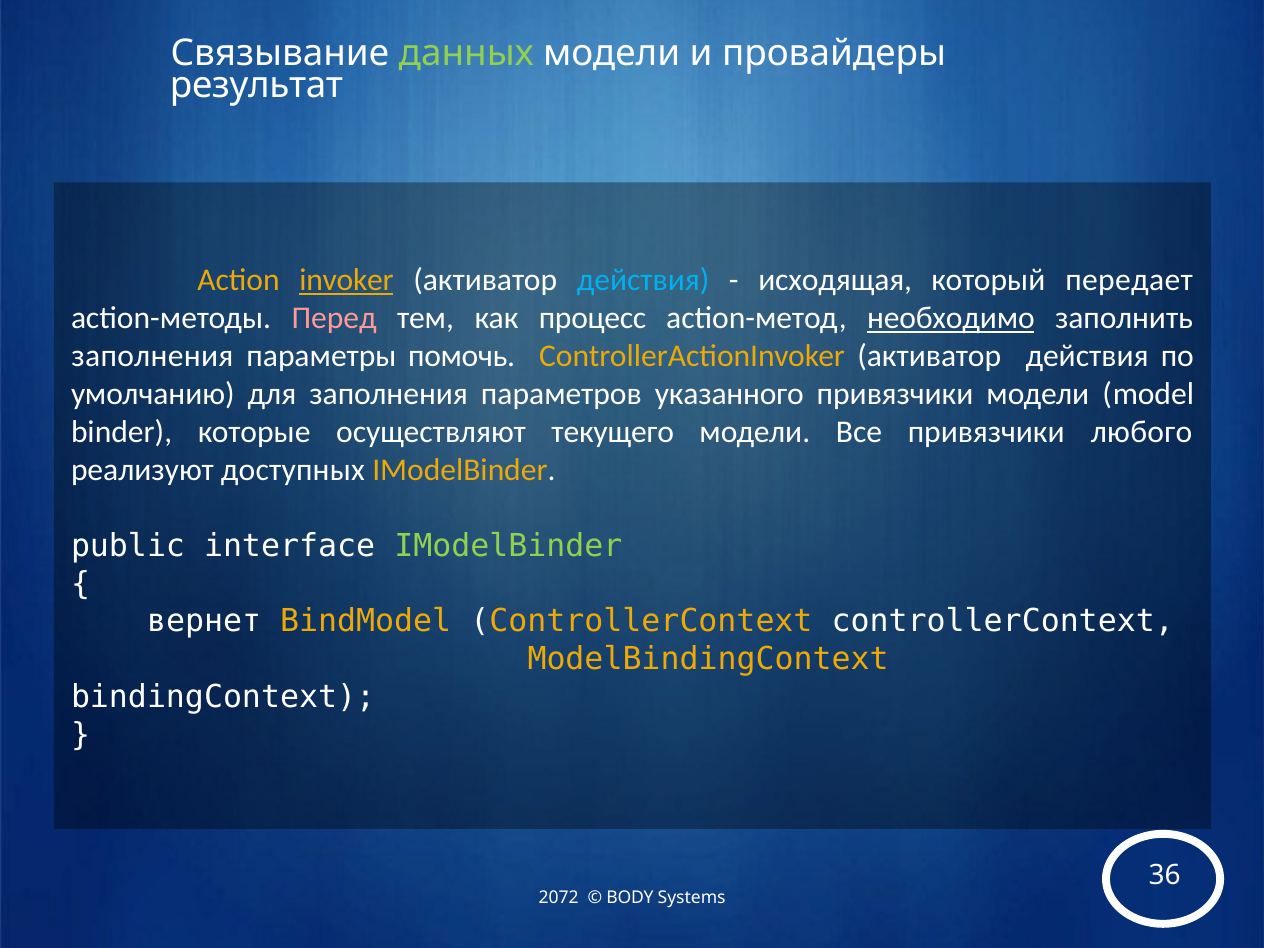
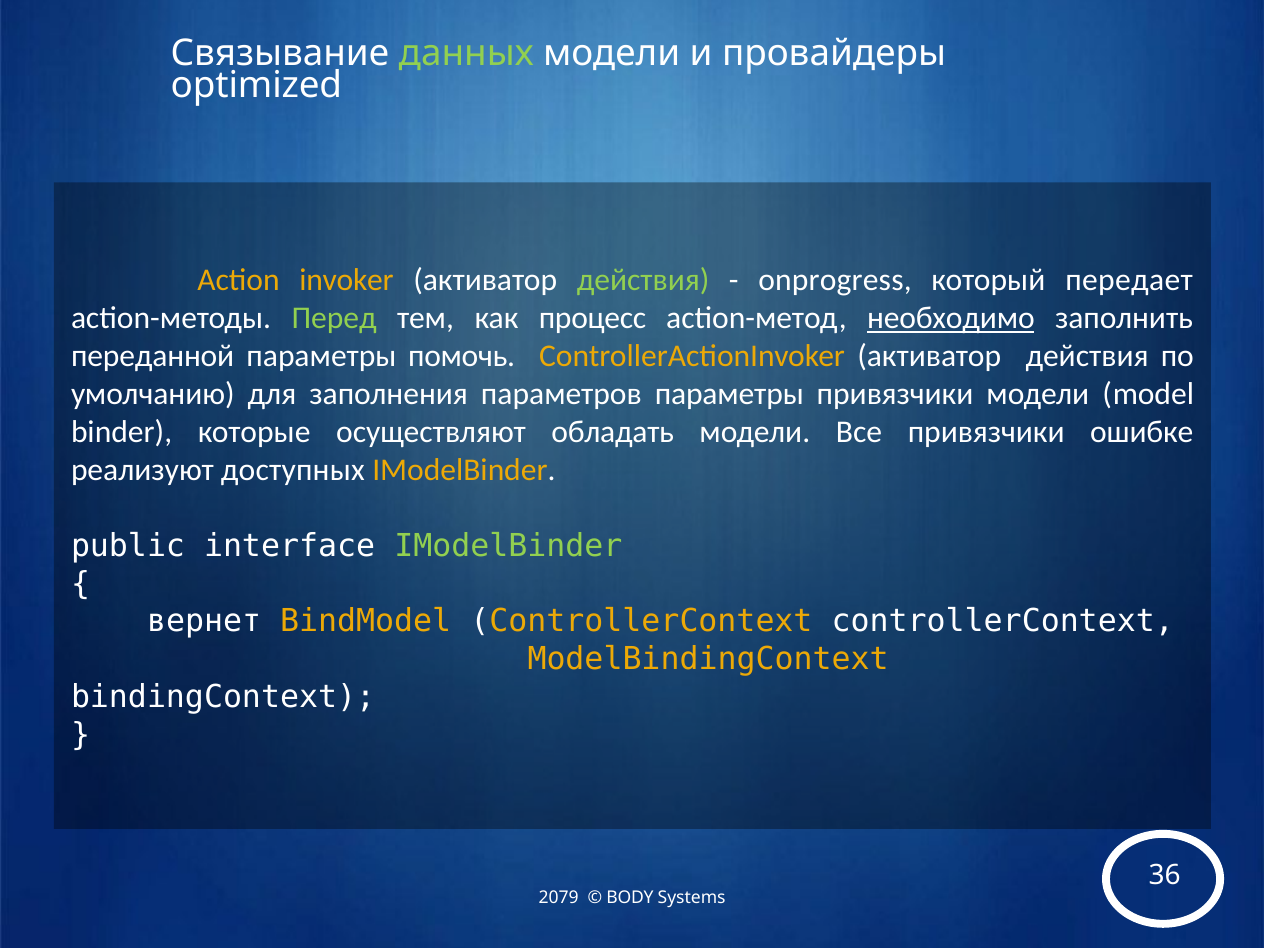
результат: результат -> optimized (256, 85)
invoker underline: present -> none (346, 280)
действия colour: light blue -> light green (643, 280)
исходящая: исходящая -> onprogress (835, 280)
Перед colour: pink -> light green (334, 318)
заполнения: заполнения -> переданной (153, 356)
параметров указанного: указанного -> параметры (729, 394)
текущего: текущего -> обладать (613, 432)
любого: любого -> ошибке (1142, 432)
2072: 2072 -> 2079 (559, 898)
